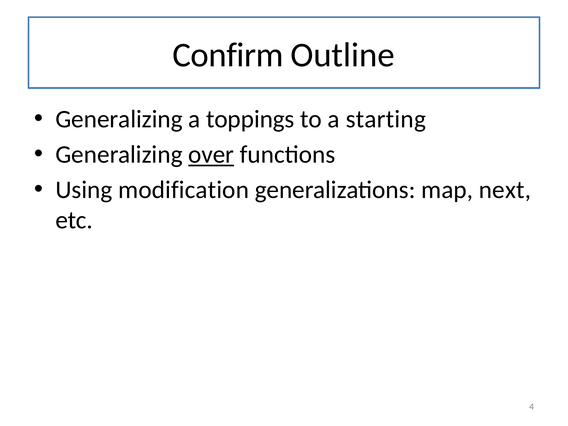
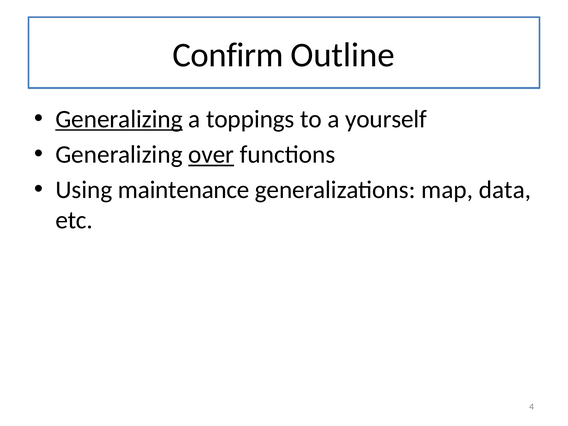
Generalizing underline: none -> present (119, 119)
starting: starting -> yourself (386, 119)
modification: modification -> maintenance (184, 190)
next: next -> data (505, 190)
